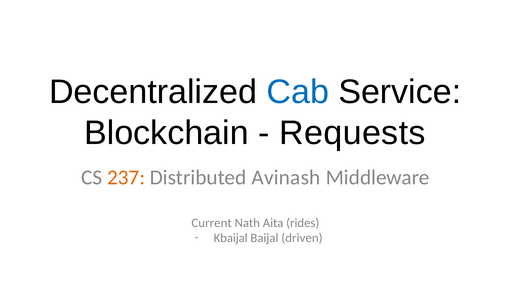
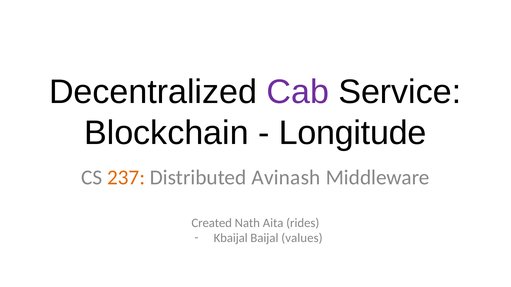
Cab colour: blue -> purple (298, 92)
Requests: Requests -> Longitude (353, 133)
Current: Current -> Created (212, 223)
driven: driven -> values (302, 238)
